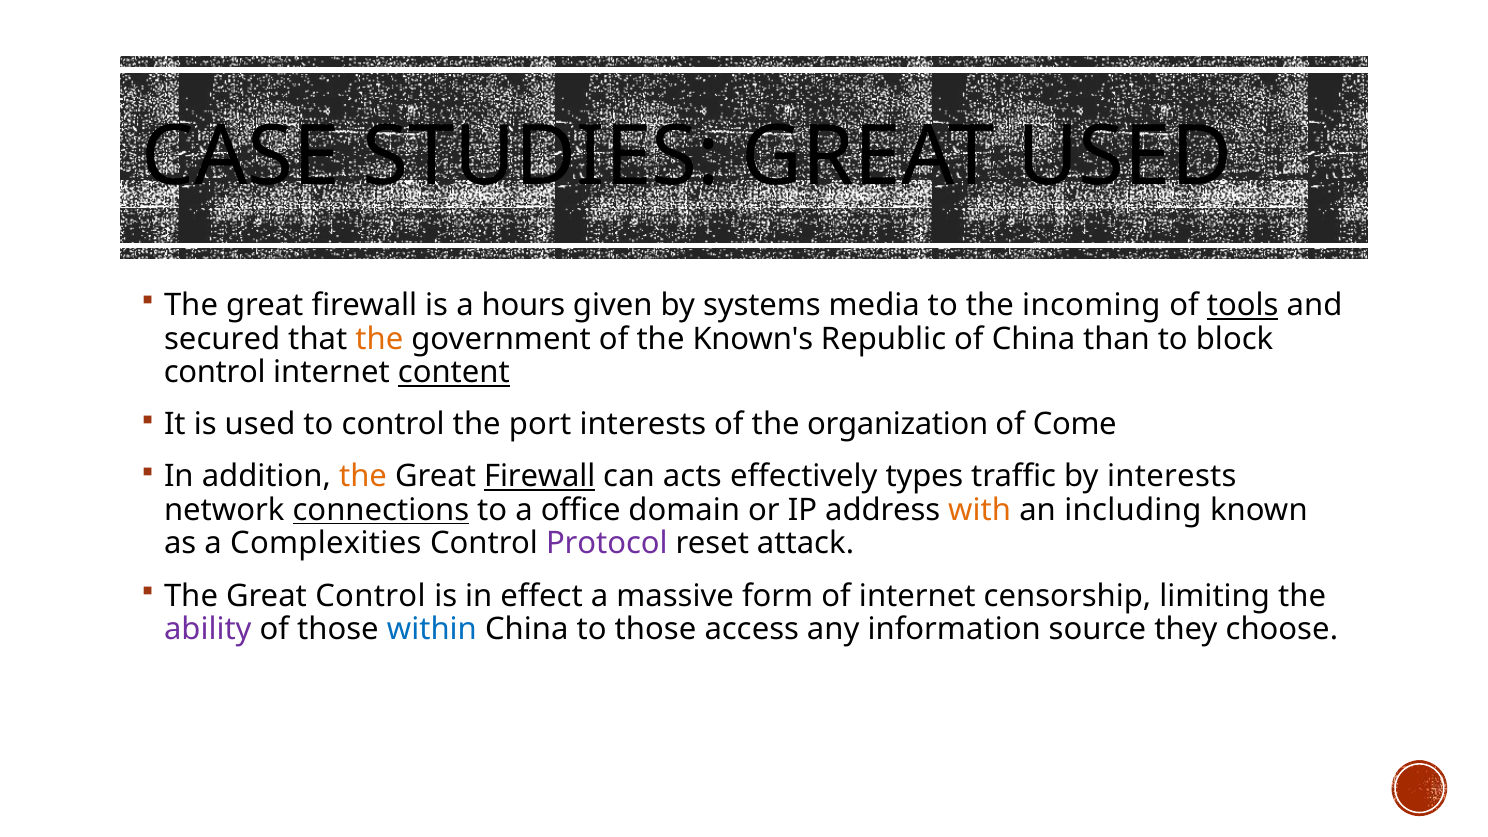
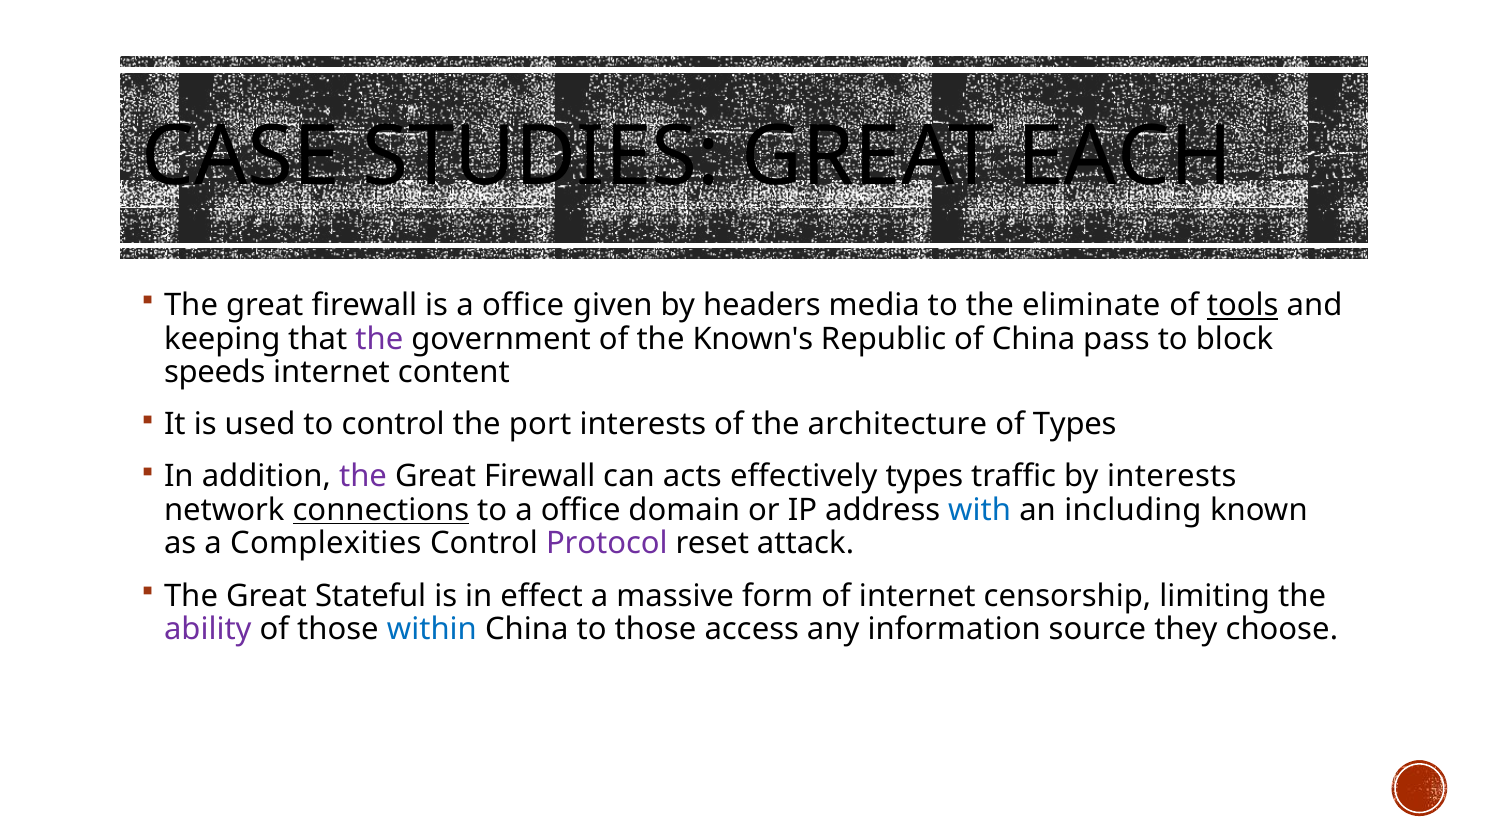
GREAT USED: USED -> EACH (1125, 157)
is a hours: hours -> office (523, 305)
systems: systems -> headers (762, 305)
incoming: incoming -> eliminate (1091, 305)
secured: secured -> keeping (222, 339)
the colour: orange -> purple (379, 339)
than: than -> pass (1116, 339)
control: control -> speeds (215, 372)
content underline: present -> none (454, 372)
organization: organization -> architecture (897, 425)
of Come: Come -> Types (1075, 425)
the colour: orange -> purple (363, 477)
Firewall underline: present -> none (540, 477)
with colour: orange -> blue (980, 510)
Great Control: Control -> Stateful (371, 596)
